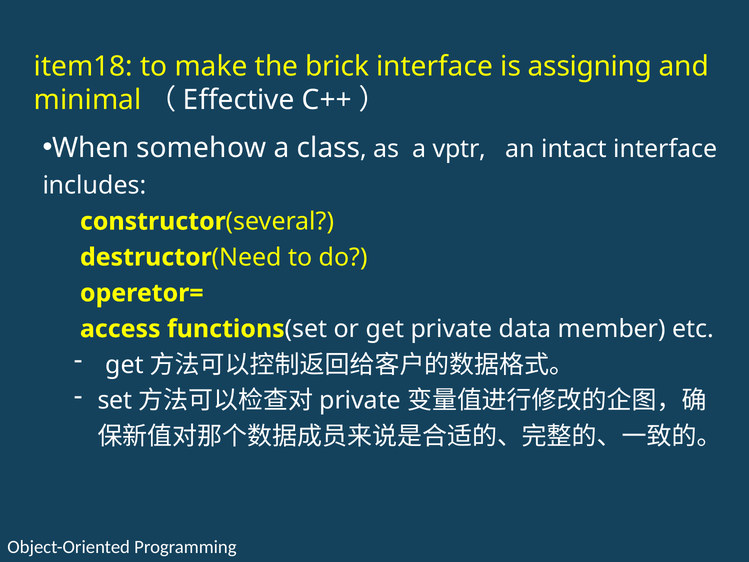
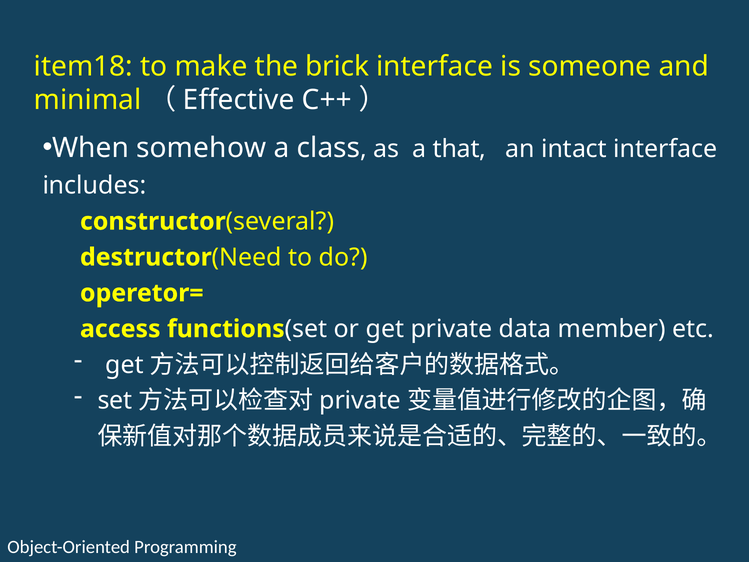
assigning: assigning -> someone (590, 66)
vptr: vptr -> that (459, 149)
